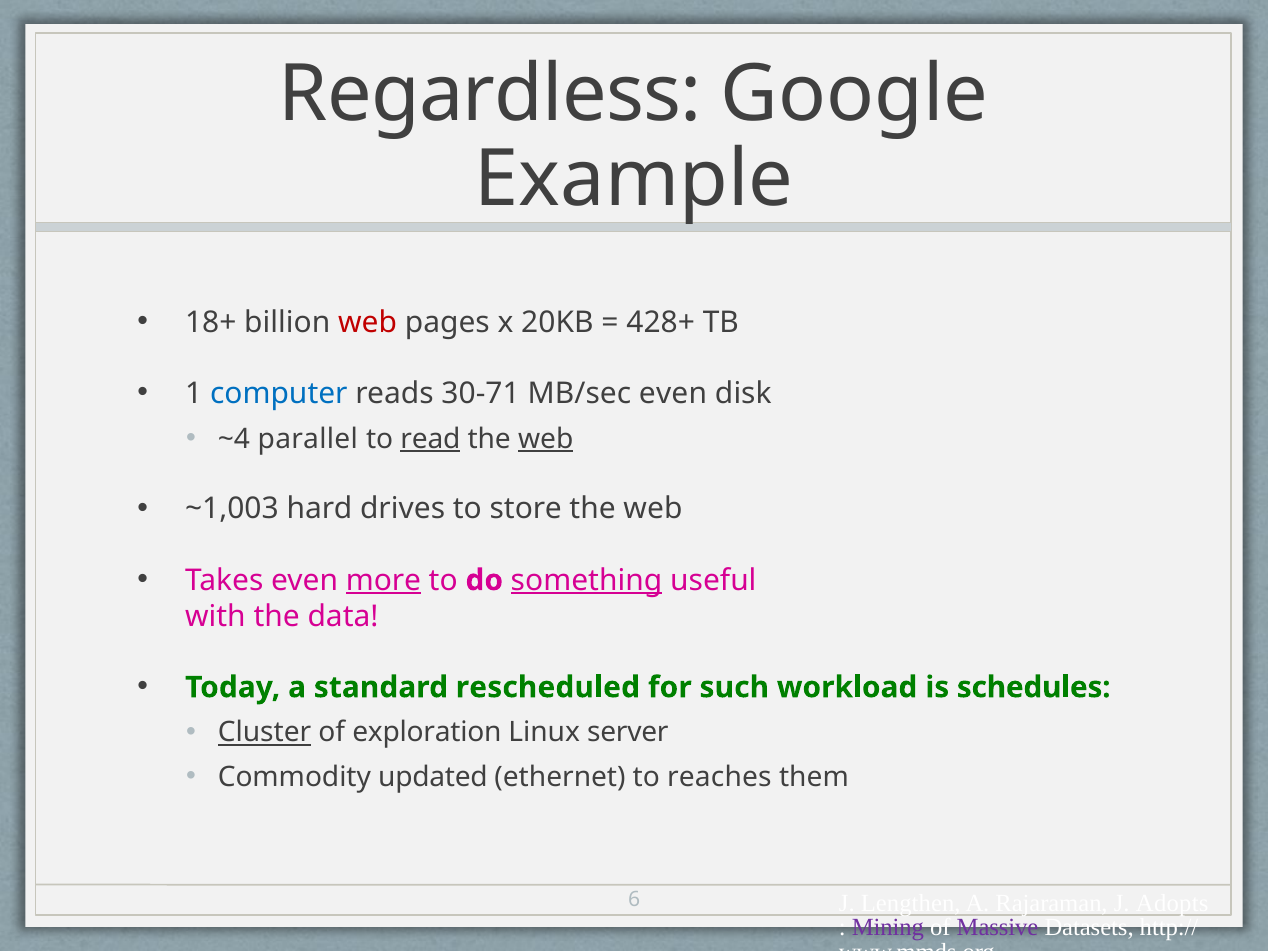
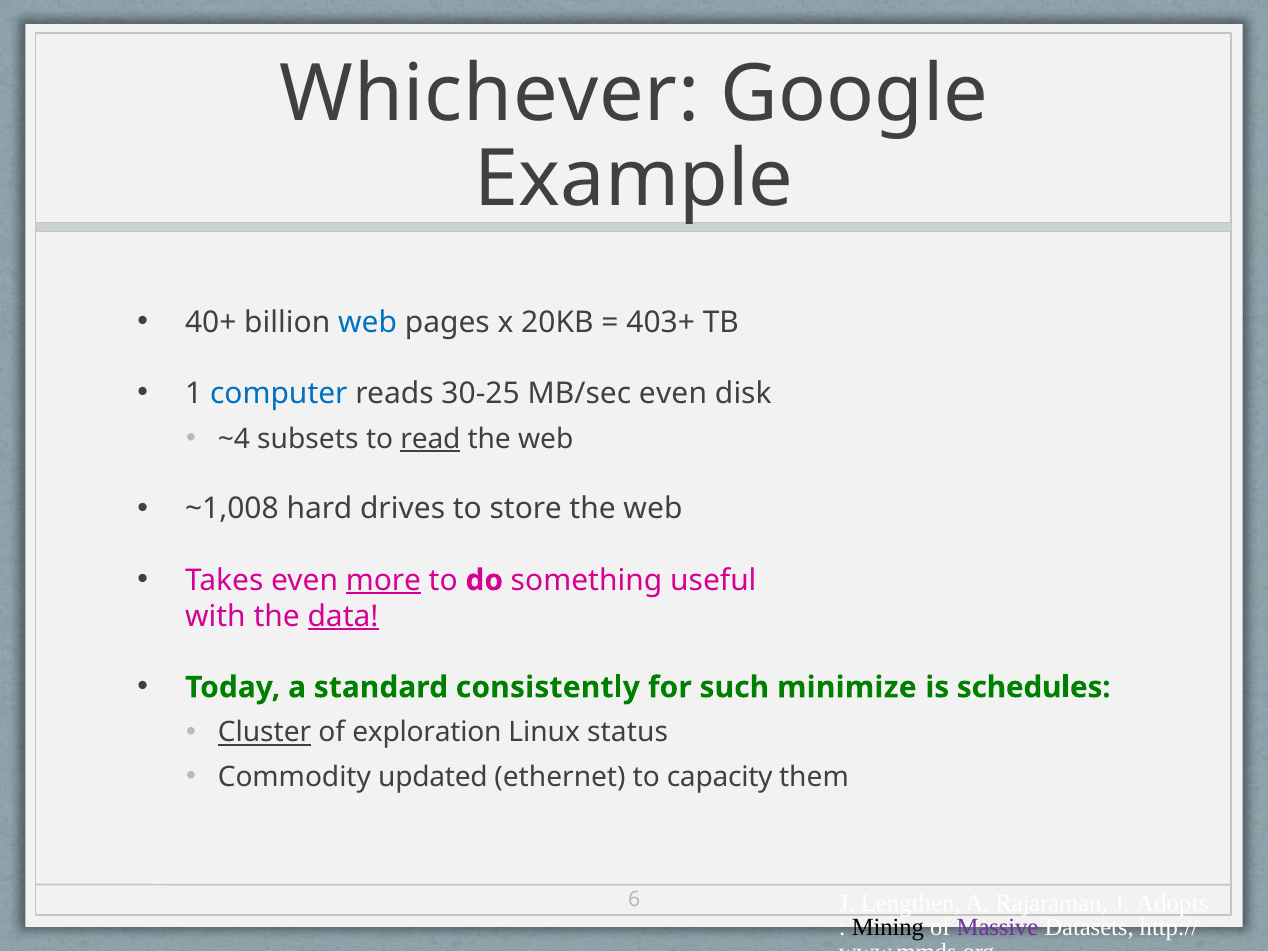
Regardless: Regardless -> Whichever (490, 94)
18+: 18+ -> 40+ (211, 322)
web colour: red -> blue (368, 322)
428+: 428+ -> 403+ (661, 322)
30-71: 30-71 -> 30-25 (481, 393)
parallel: parallel -> subsets (308, 439)
web underline: present -> none (546, 439)
~1,003: ~1,003 -> ~1,008 (232, 509)
something underline: present -> none (587, 580)
data underline: none -> present (343, 616)
rescheduled: rescheduled -> consistently (548, 687)
workload: workload -> minimize (847, 687)
server: server -> status (628, 733)
reaches: reaches -> capacity (720, 777)
Mining colour: purple -> black (888, 928)
